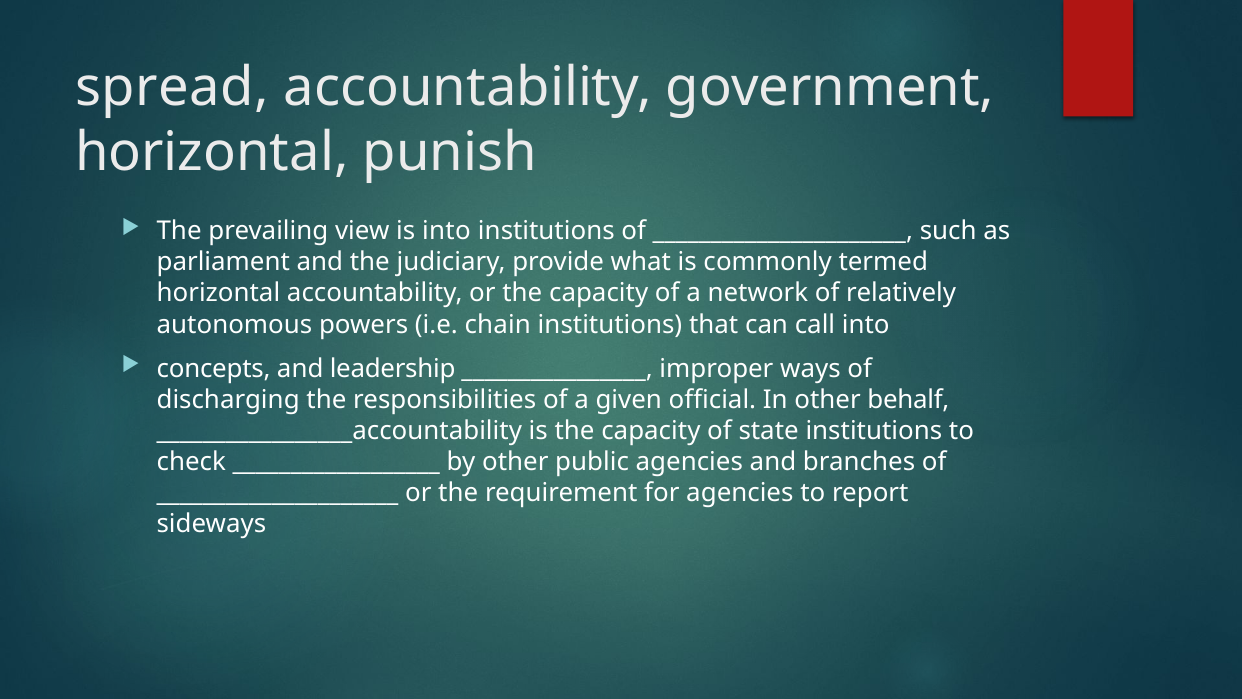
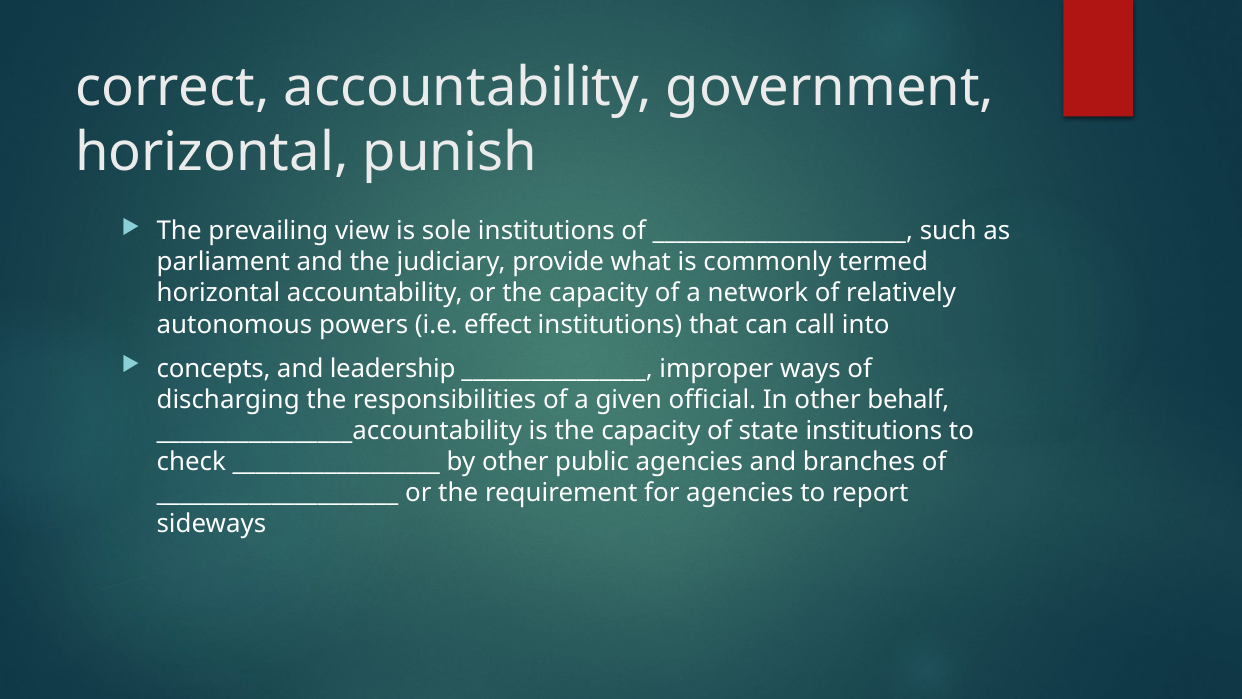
spread: spread -> correct (172, 87)
is into: into -> sole (447, 231)
chain: chain -> effect (498, 324)
